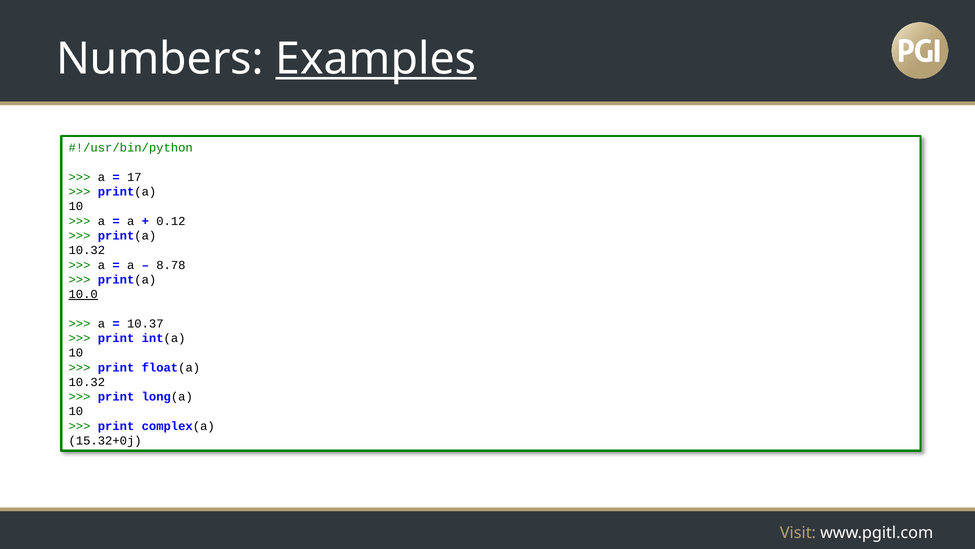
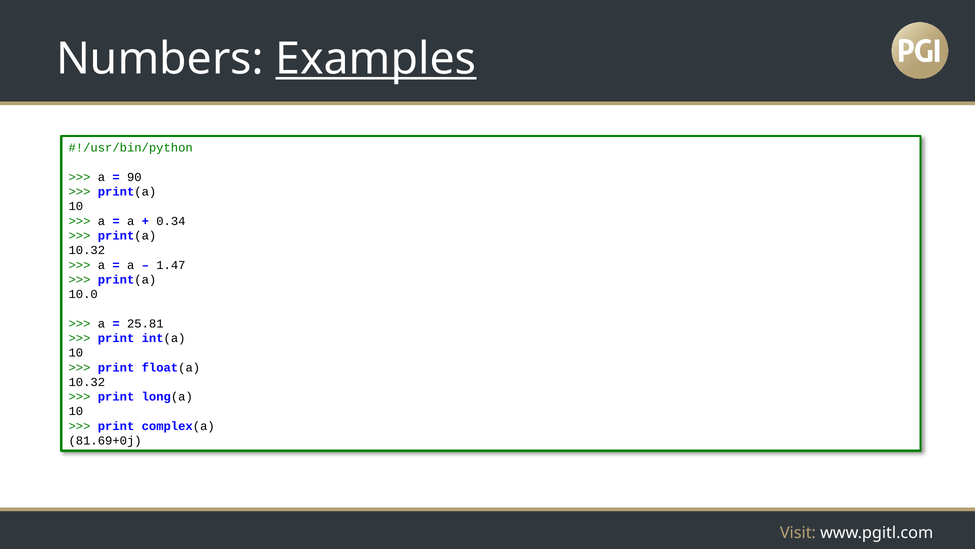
17: 17 -> 90 (134, 177)
0.12: 0.12 -> 0.34 (171, 221)
8.78: 8.78 -> 1.47 (171, 265)
10.0 underline: present -> none (83, 294)
10.37: 10.37 -> 25.81 (145, 323)
15.32+0j: 15.32+0j -> 81.69+0j (105, 440)
